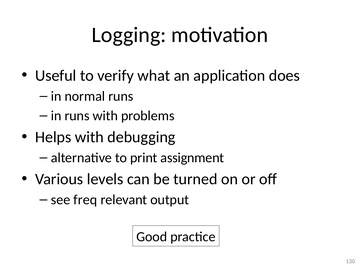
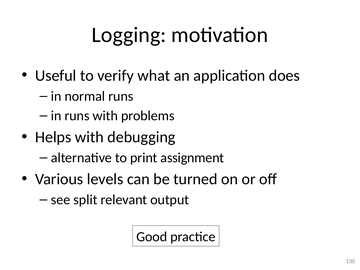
freq: freq -> split (85, 200)
